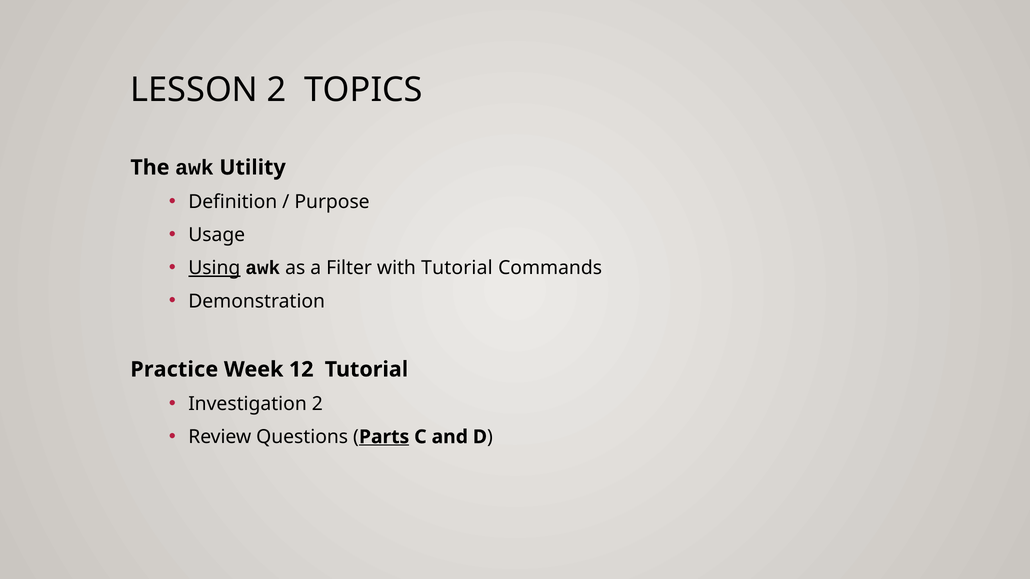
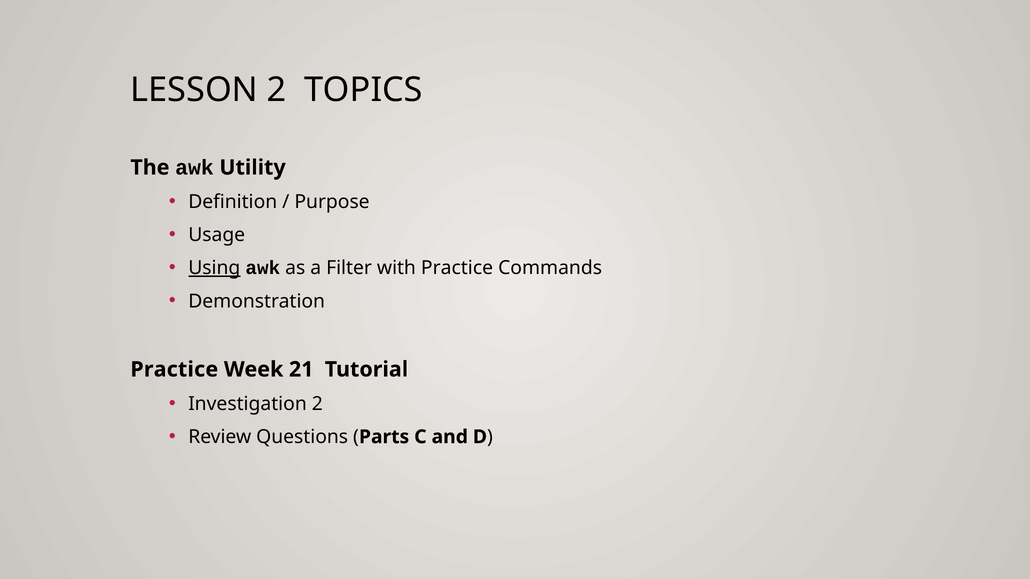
with Tutorial: Tutorial -> Practice (457, 268)
12: 12 -> 21 (301, 370)
Parts underline: present -> none (384, 437)
